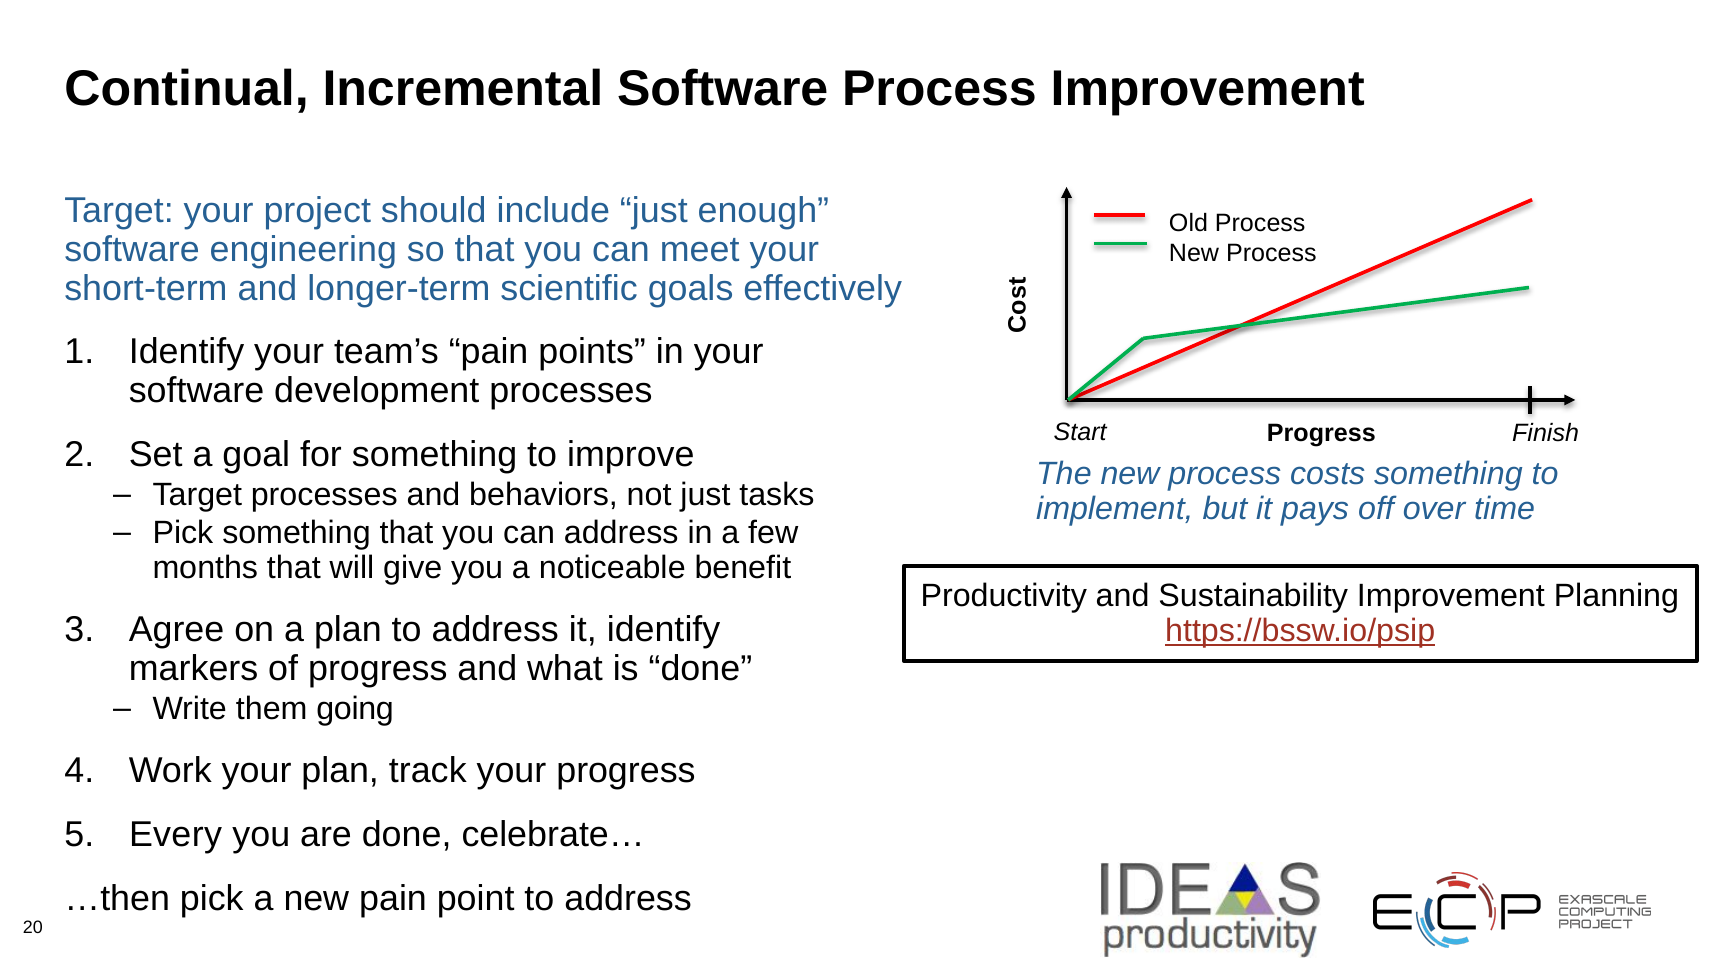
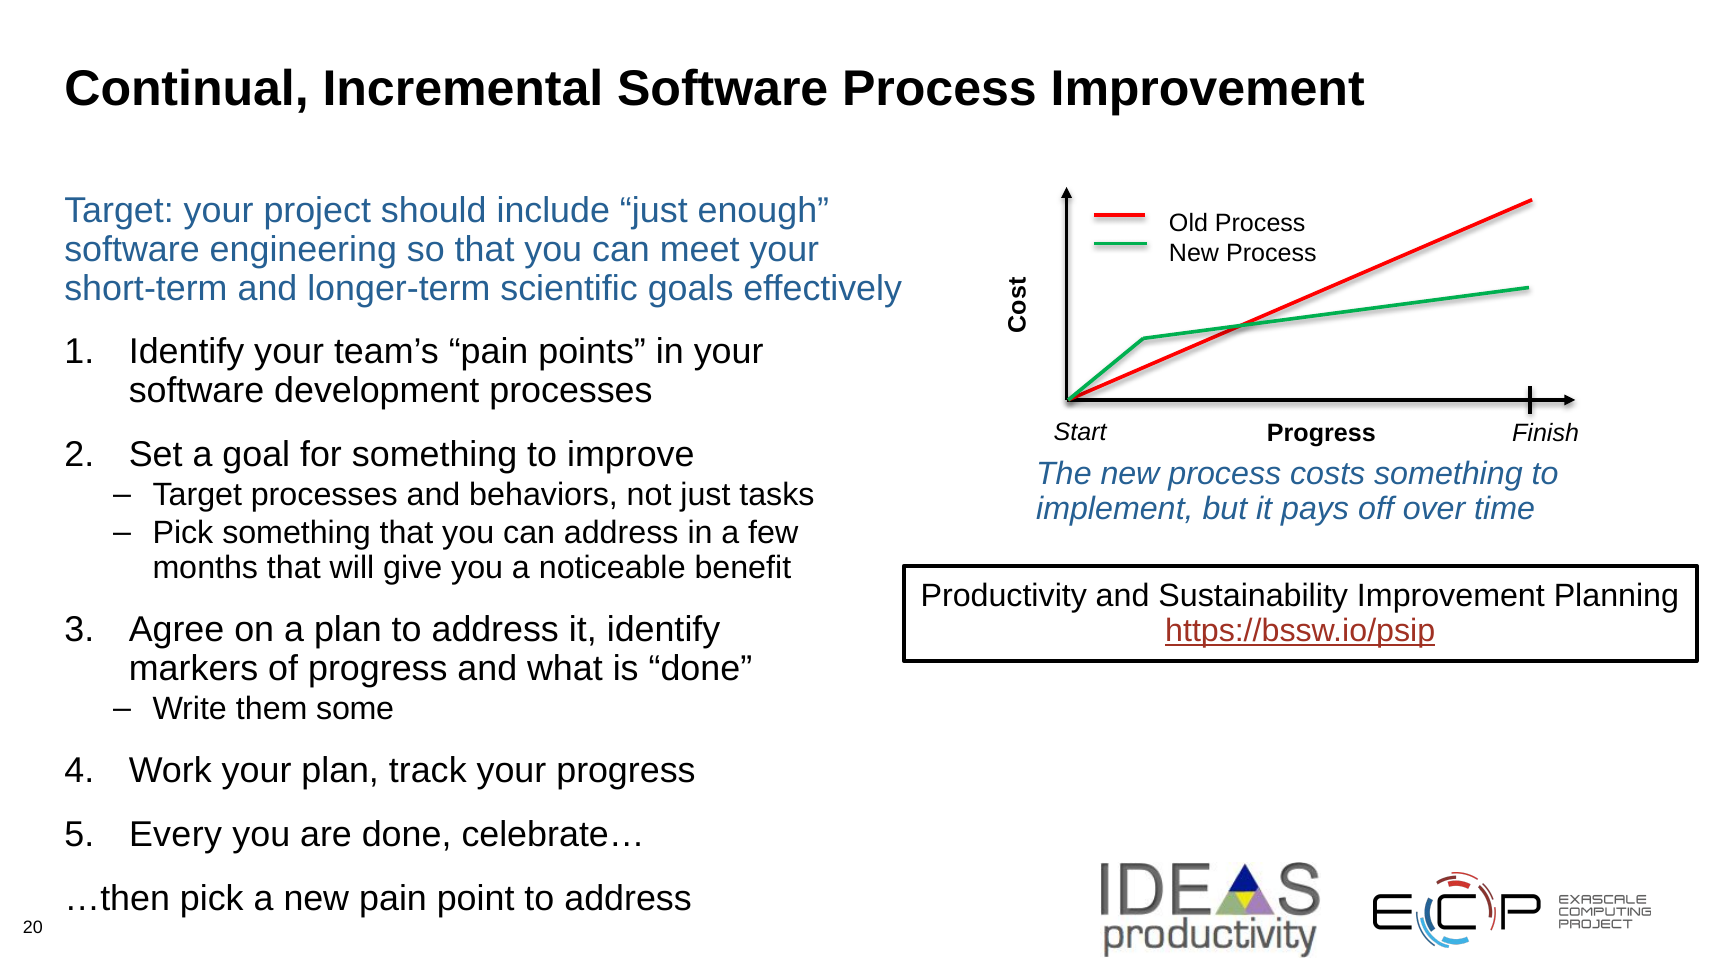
going: going -> some (355, 709)
